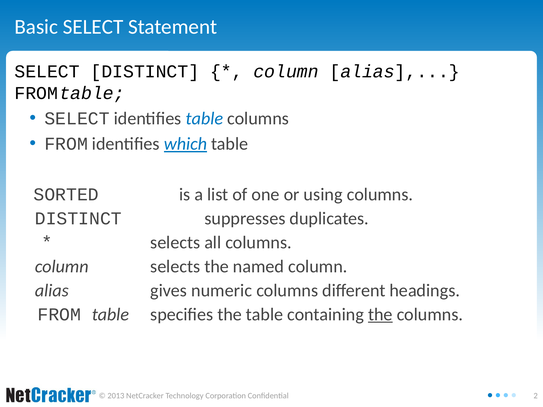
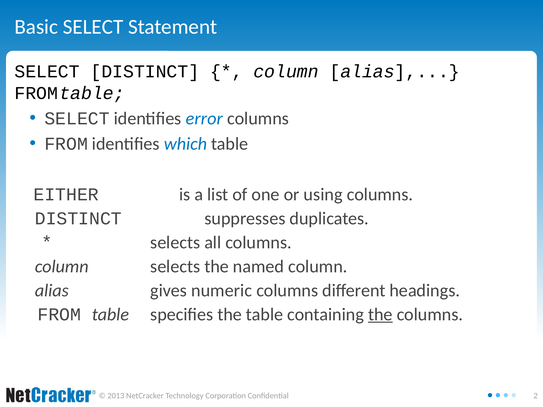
identifies table: table -> error (204, 119)
which underline: present -> none (185, 144)
SORTED: SORTED -> EITHER (66, 195)
